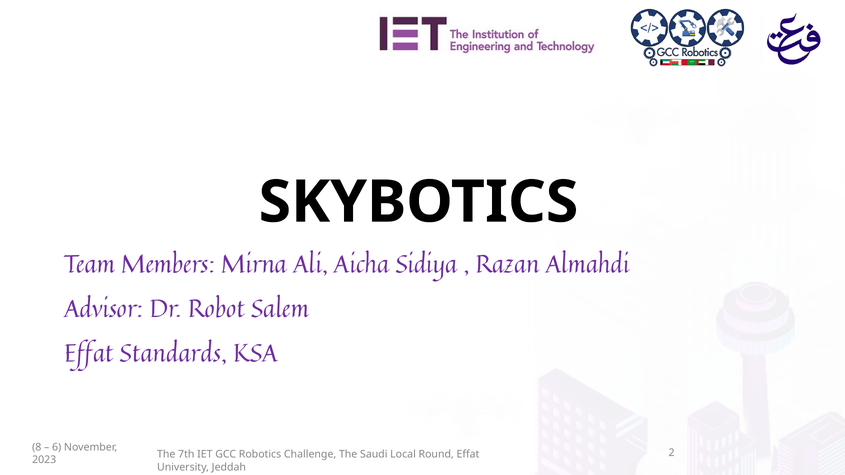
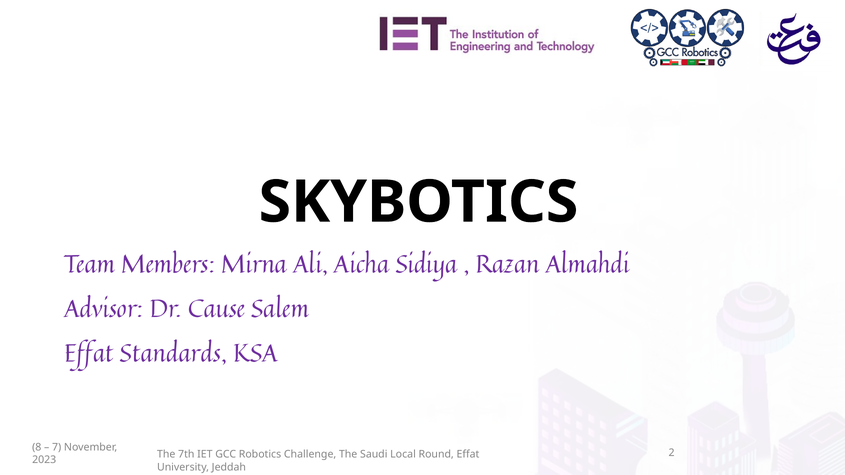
Robot: Robot -> Cause (217, 309)
6: 6 -> 7 (57, 448)
